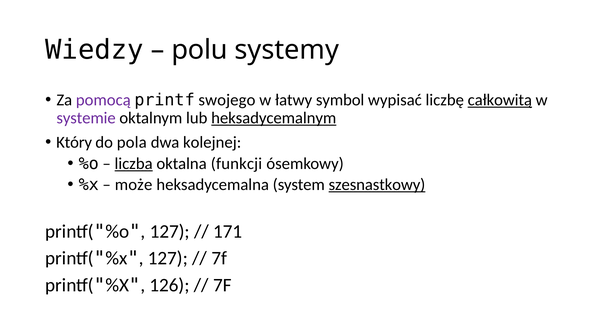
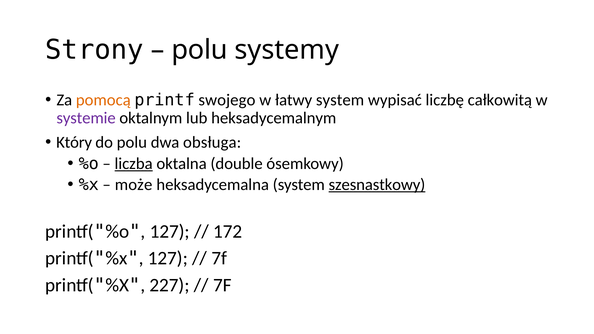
Wiedzy: Wiedzy -> Strony (94, 50)
pomocą colour: purple -> orange (103, 100)
łatwy symbol: symbol -> system (340, 100)
całkowitą underline: present -> none (500, 100)
heksadycemalnym underline: present -> none (274, 118)
do pola: pola -> polu (132, 142)
kolejnej: kolejnej -> obsługa (212, 142)
funkcji: funkcji -> double (237, 164)
171: 171 -> 172 (228, 231)
126: 126 -> 227 (170, 285)
